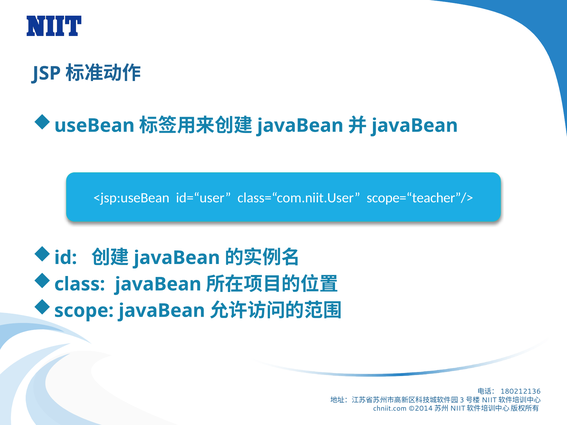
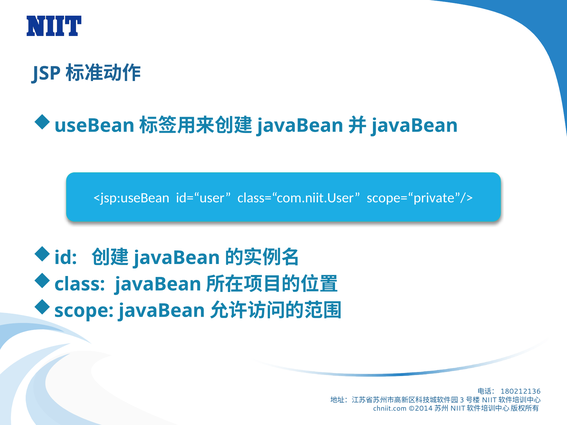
scope=“teacher”/>: scope=“teacher”/> -> scope=“private”/> (420, 198)
